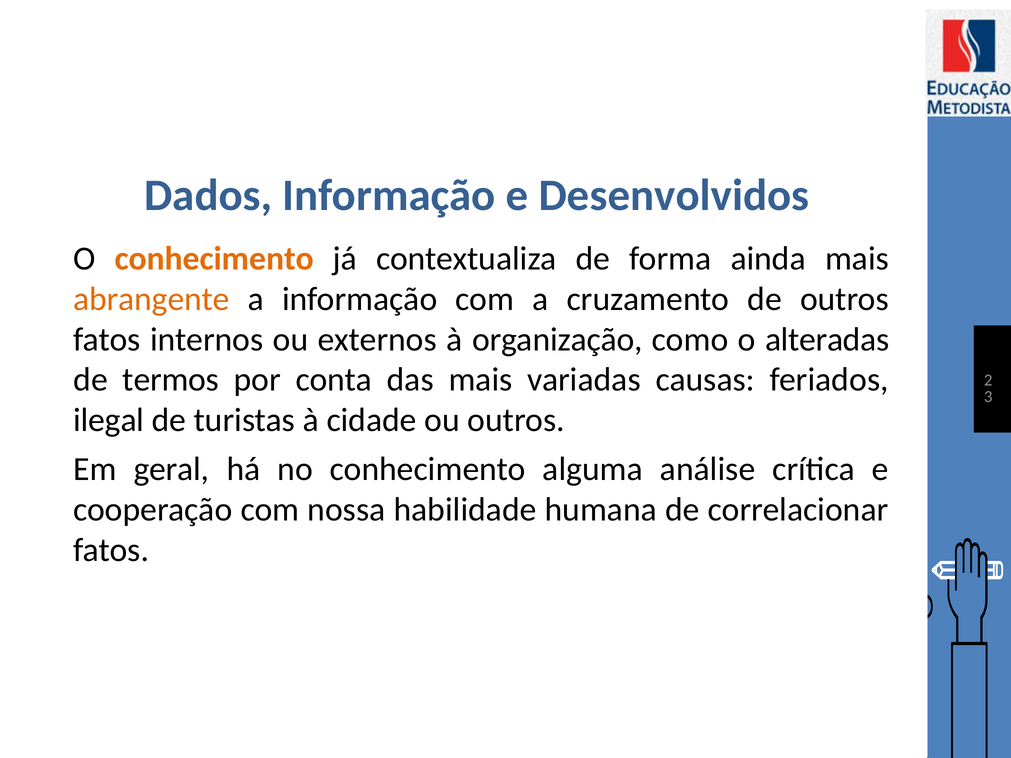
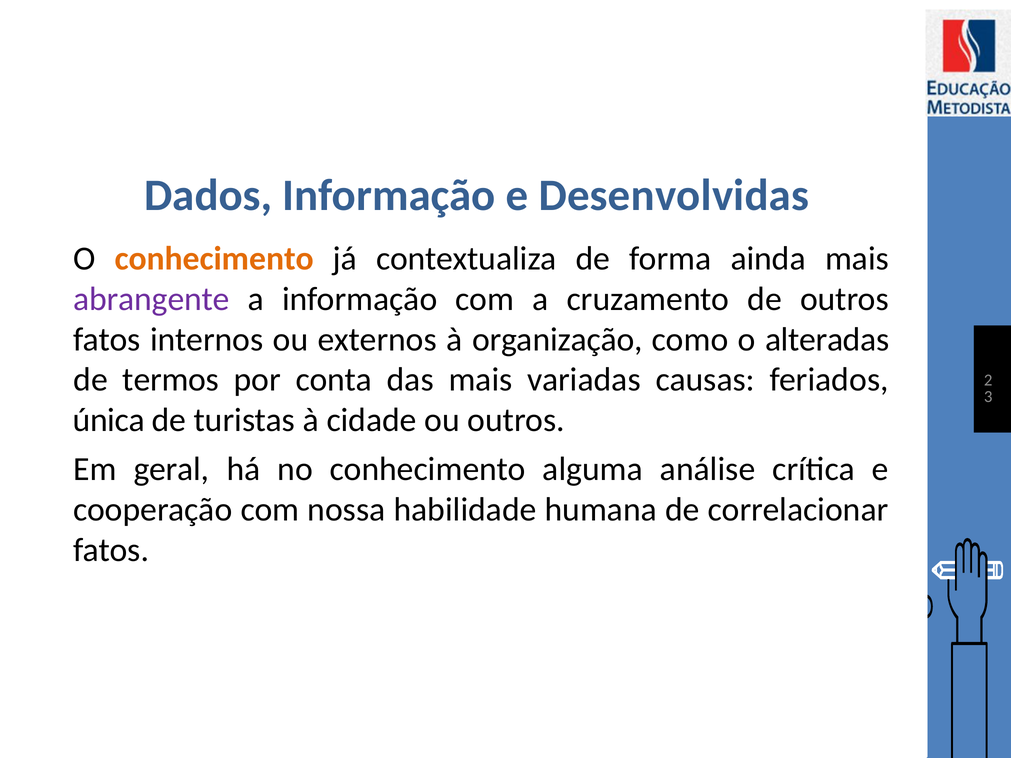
Desenvolvidos: Desenvolvidos -> Desenvolvidas (674, 195)
abrangente colour: orange -> purple (151, 299)
ilegal: ilegal -> única (109, 420)
